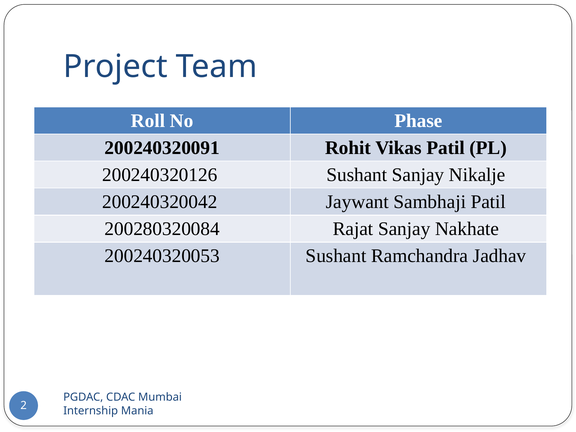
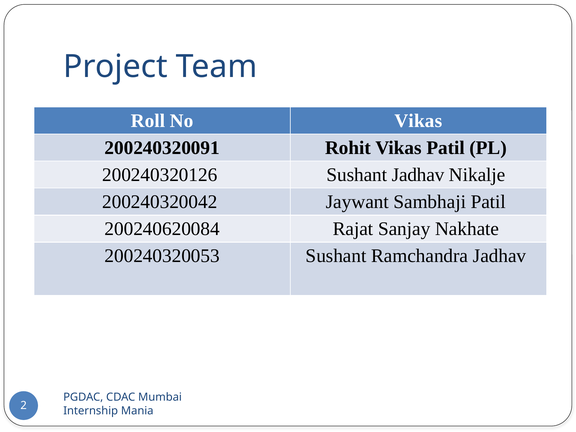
No Phase: Phase -> Vikas (418, 121)
Sushant Sanjay: Sanjay -> Jadhav (418, 175)
200280320084: 200280320084 -> 200240620084 (162, 229)
